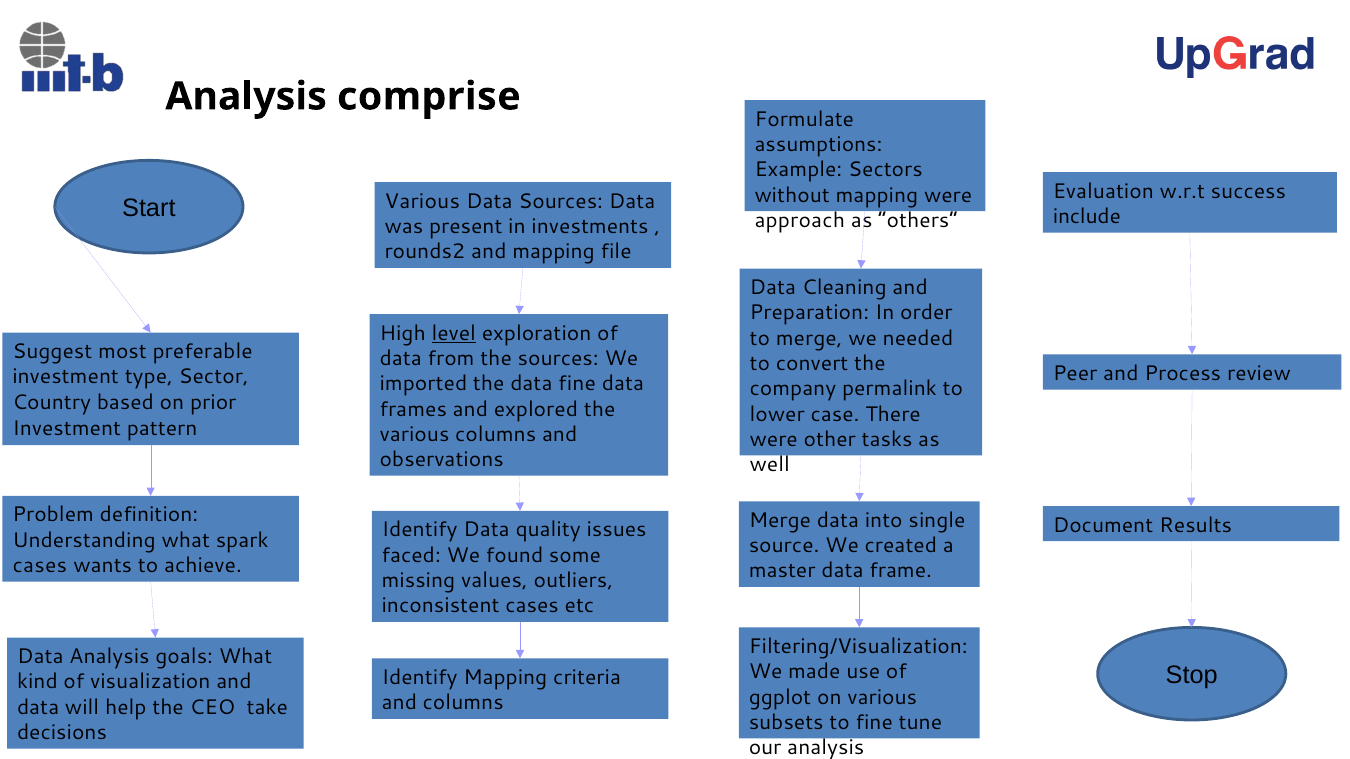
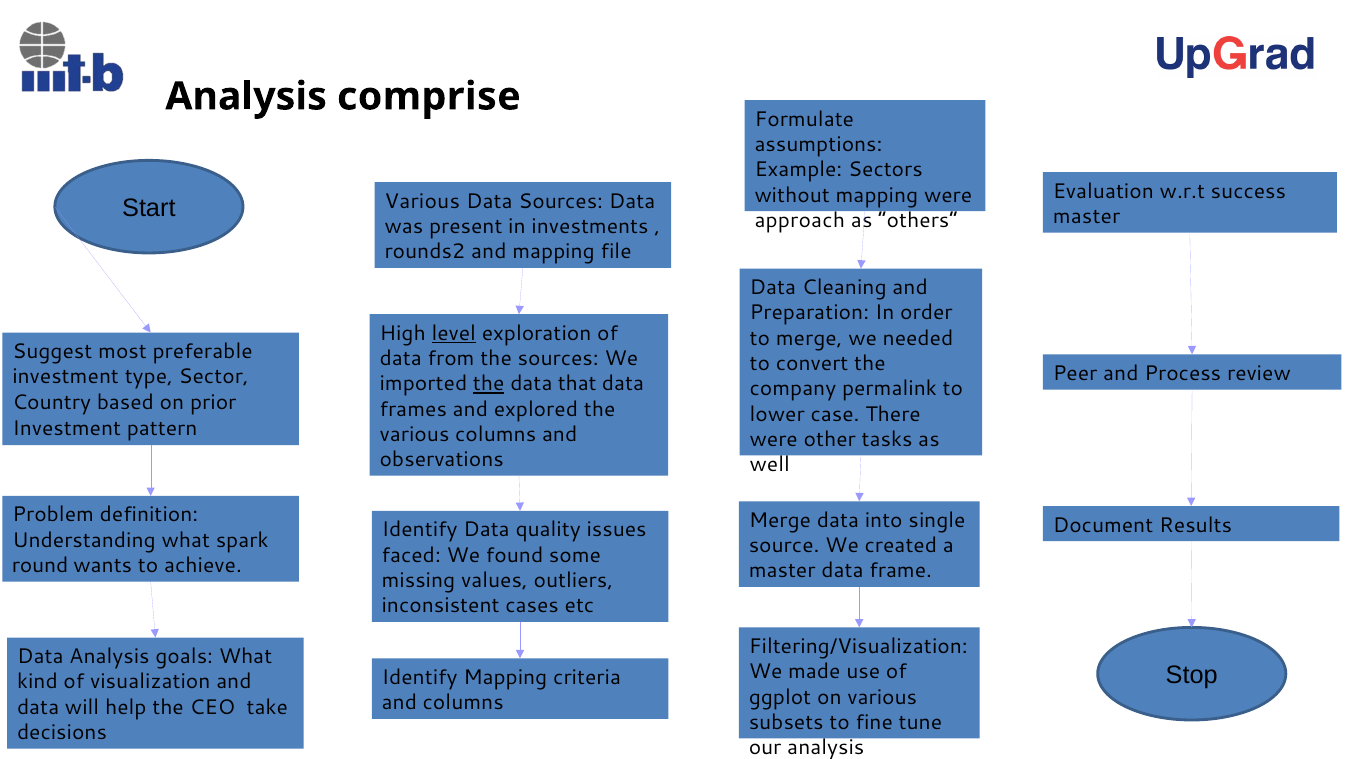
include: include -> master (1087, 217)
the underline: none -> present (489, 384)
data fine: fine -> that (577, 384)
cases: cases -> round (40, 566)
